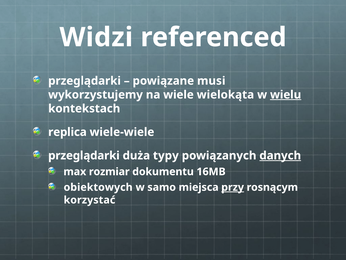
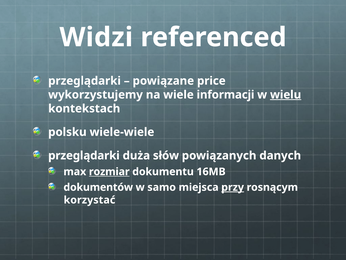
musi: musi -> price (211, 81)
wielokąta: wielokąta -> informacji (226, 95)
replica: replica -> polsku (67, 132)
typy: typy -> słów (166, 155)
danych underline: present -> none (280, 155)
rozmiar underline: none -> present (109, 171)
obiektowych: obiektowych -> dokumentów (98, 187)
